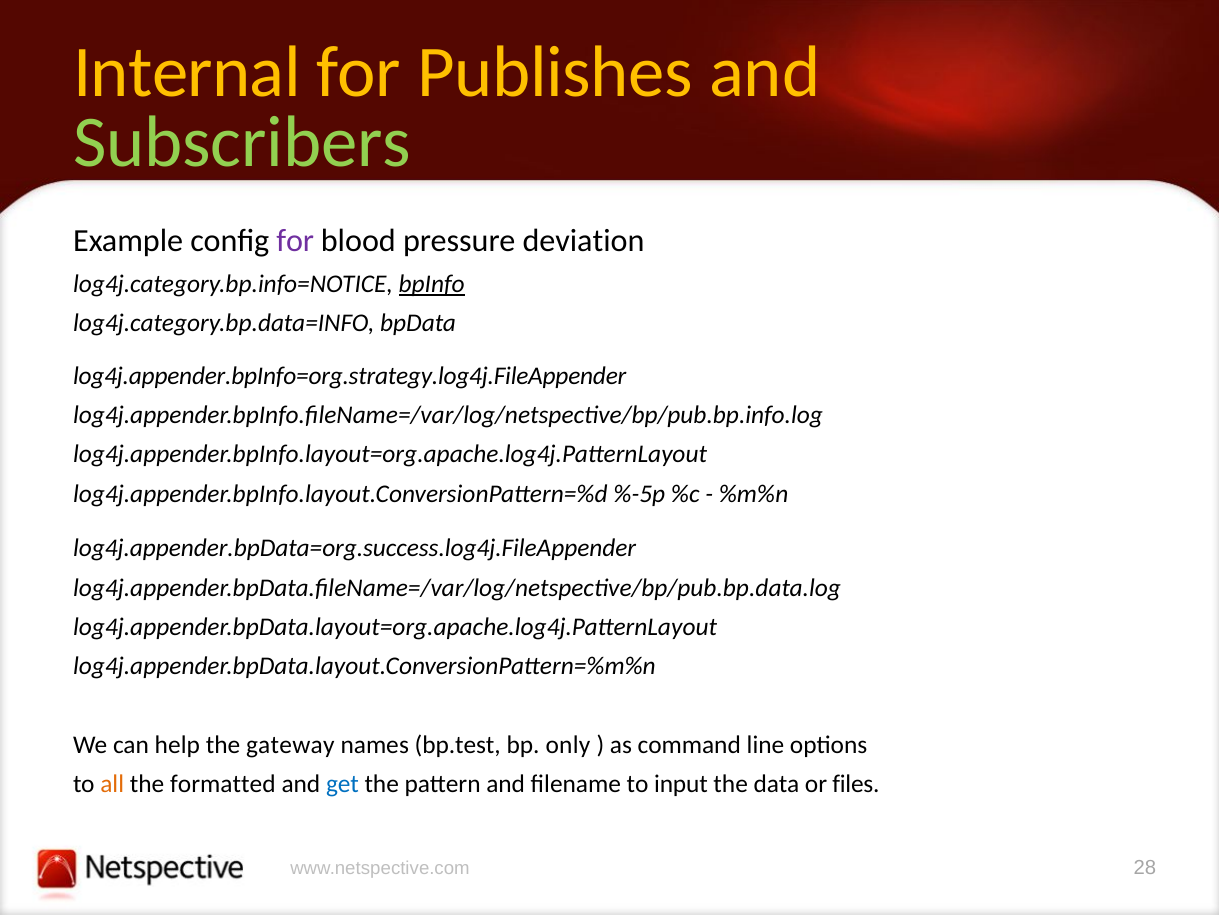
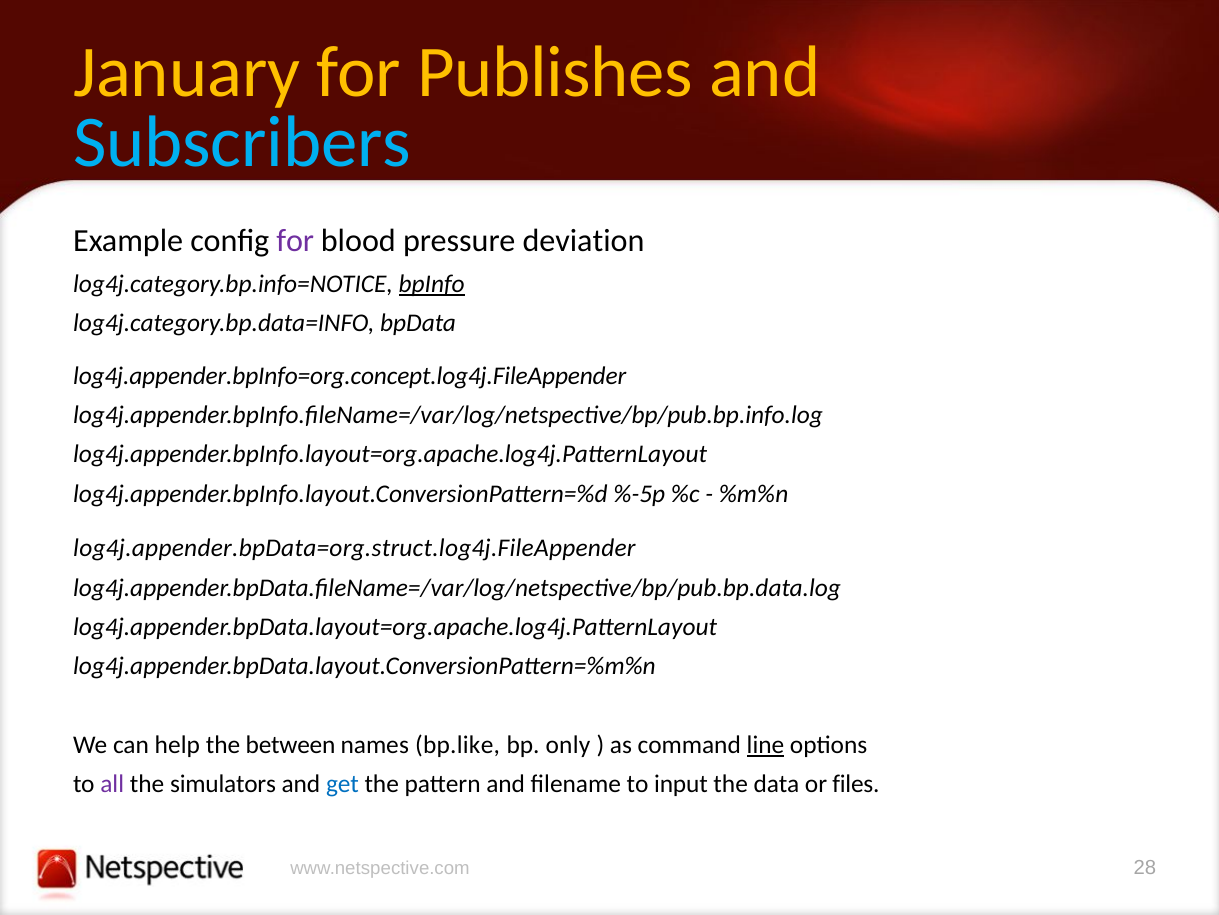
Internal: Internal -> January (187, 72)
Subscribers colour: light green -> light blue (242, 142)
log4j.appender.bpInfo=org.strategy.log4j.FileAppender: log4j.appender.bpInfo=org.strategy.log4j.FileAppender -> log4j.appender.bpInfo=org.concept.log4j.FileAppender (350, 376)
log4j.appender.bpData=org.success.log4j.FileAppender: log4j.appender.bpData=org.success.log4j.FileAppender -> log4j.appender.bpData=org.struct.log4j.FileAppender (354, 548)
gateway: gateway -> between (291, 744)
bp.test: bp.test -> bp.like (458, 744)
line underline: none -> present (765, 744)
all colour: orange -> purple (112, 784)
formatted: formatted -> simulators (223, 784)
